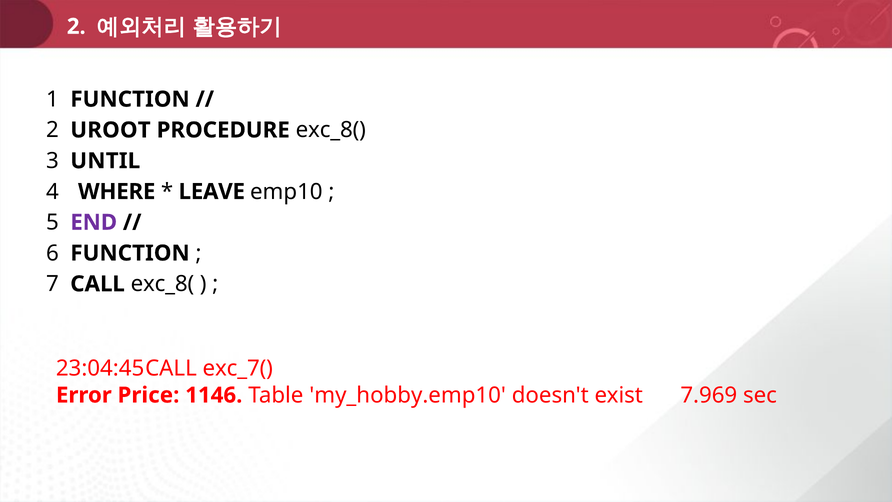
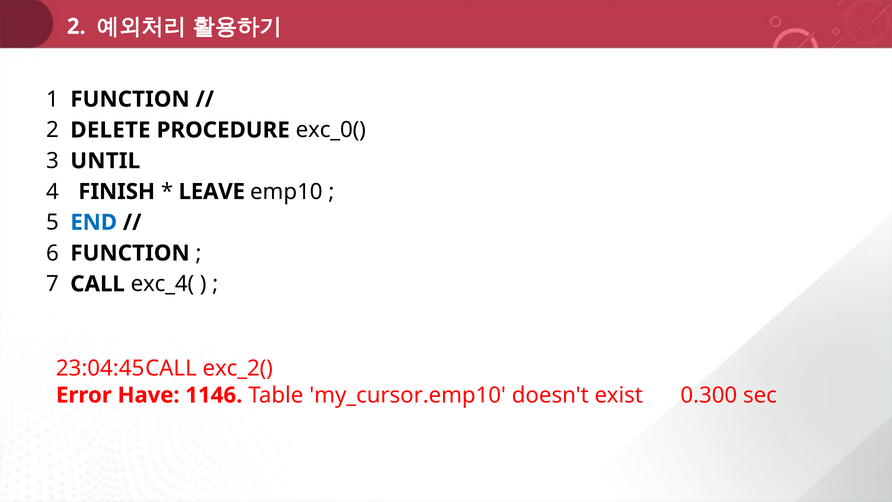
UROOT: UROOT -> DELETE (110, 130)
PROCEDURE exc_8(: exc_8( -> exc_0( (331, 130)
WHERE: WHERE -> FINISH (117, 192)
END colour: purple -> blue (94, 222)
CALL exc_8(: exc_8( -> exc_4( (162, 284)
exc_7(: exc_7( -> exc_2( (238, 368)
Price: Price -> Have (149, 395)
my_hobby.emp10: my_hobby.emp10 -> my_cursor.emp10 (408, 395)
7.969: 7.969 -> 0.300 (709, 395)
